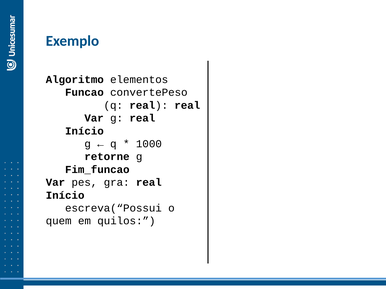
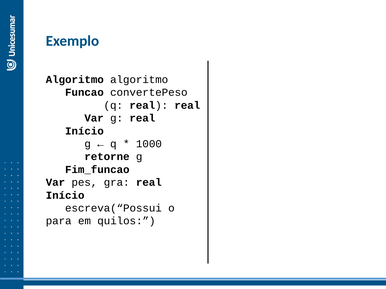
Algoritmo elementos: elementos -> algoritmo (139, 80)
quem: quem -> para (59, 221)
